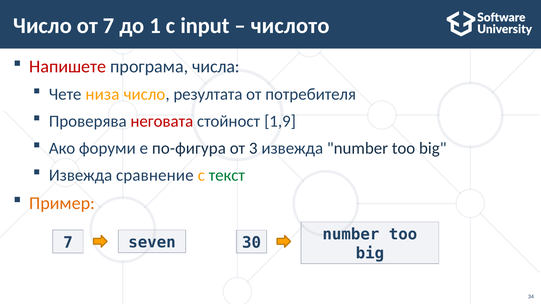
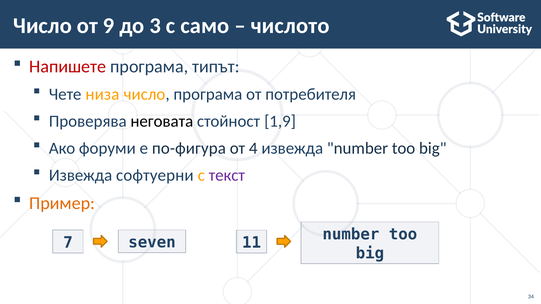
от 7: 7 -> 9 (109, 26)
1: 1 -> 3 (155, 26)
input: input -> само (205, 26)
числа: числа -> типът (216, 67)
число резултата: резултата -> програма (208, 94)
неговата colour: red -> black (162, 121)
3: 3 -> 4 (253, 149)
сравнение: сравнение -> софтуерни (155, 176)
текст colour: green -> purple (227, 176)
30: 30 -> 11 (252, 243)
